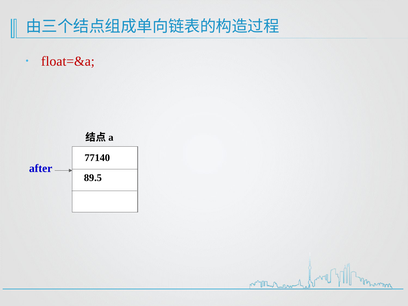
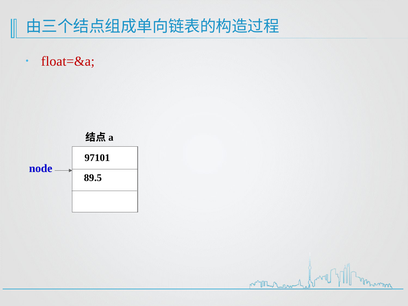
77140: 77140 -> 97101 (97, 158)
after: after -> node (41, 169)
